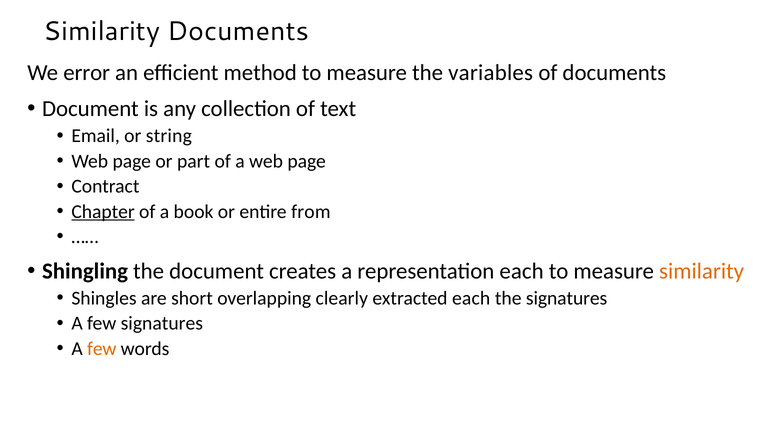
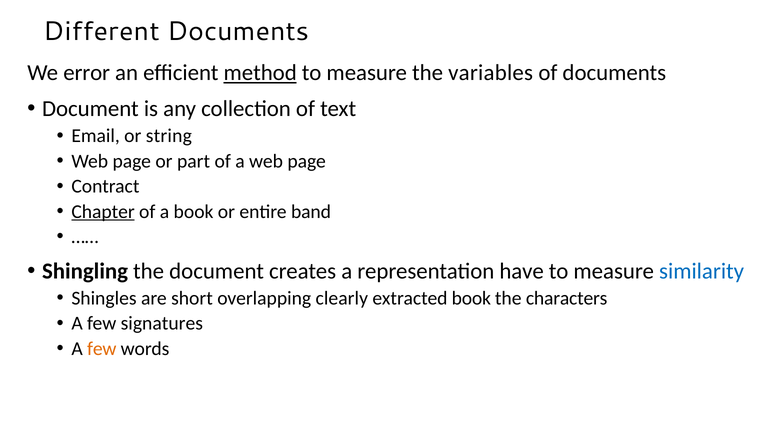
Similarity: Similarity -> Different (102, 32)
method underline: none -> present (260, 73)
from: from -> band (311, 212)
representation each: each -> have (522, 271)
similarity colour: orange -> blue (702, 271)
extracted each: each -> book (471, 298)
the signatures: signatures -> characters (567, 298)
